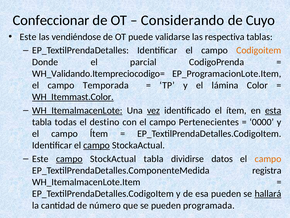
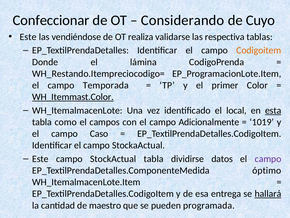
puede: puede -> realiza (141, 37)
parcial: parcial -> lámina (143, 62)
WH_Validando.Itempreciocodigo=: WH_Validando.Itempreciocodigo= -> WH_Restando.Itempreciocodigo= (98, 73)
lámina: lámina -> primer (225, 85)
WH_ItemalmacenLote underline: present -> none (77, 110)
vez underline: present -> none (154, 110)
el ítem: ítem -> local (236, 110)
todas: todas -> como (66, 122)
destino: destino -> campos (105, 122)
Pertenecientes: Pertenecientes -> Adicionalmente (209, 122)
0000: 0000 -> 1019 (262, 122)
campo Ítem: Ítem -> Caso (99, 133)
campo underline: present -> none (97, 145)
campo underline: present -> none (69, 159)
campo colour: orange -> purple (268, 159)
registra: registra -> óptimo (267, 170)
esa pueden: pueden -> entrega (226, 193)
número: número -> maestro (105, 205)
